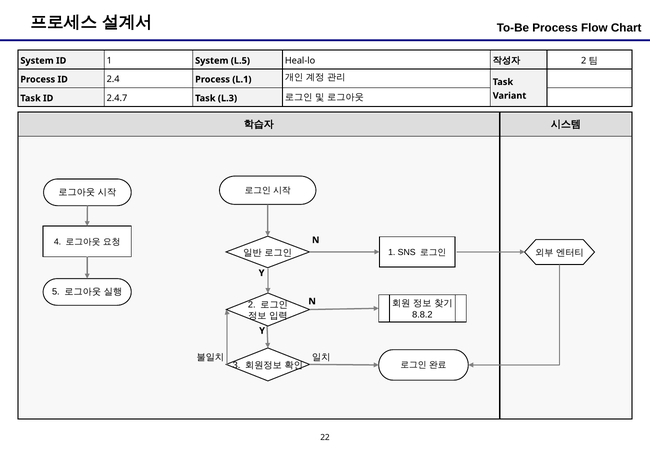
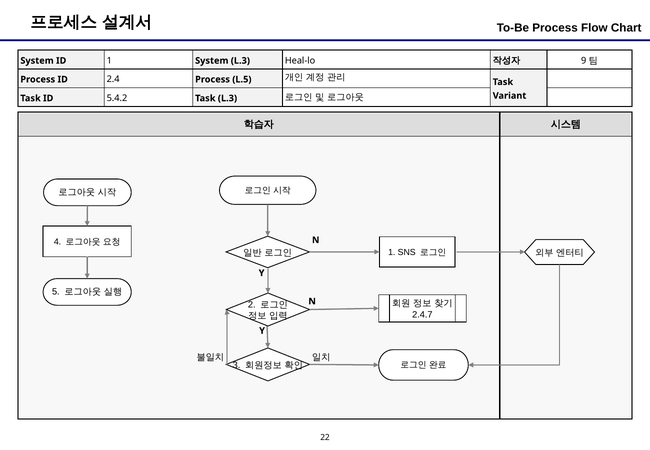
System L.5: L.5 -> L.3 (240, 61)
2: 2 -> 9 (584, 61)
L.1: L.1 -> L.5 (242, 79)
2.4.7: 2.4.7 -> 5.4.2 (117, 98)
8.8.2: 8.8.2 -> 2.4.7 (422, 314)
